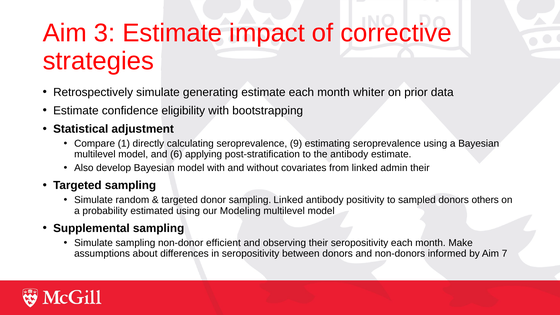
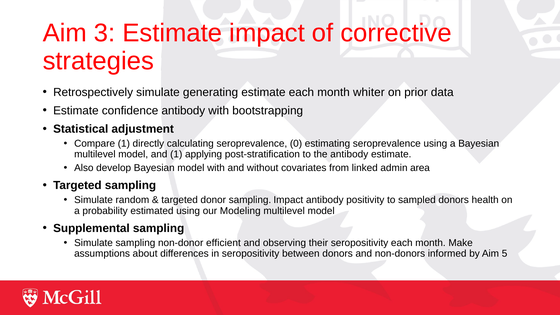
confidence eligibility: eligibility -> antibody (183, 111)
9: 9 -> 0 (296, 144)
and 6: 6 -> 1 (176, 154)
admin their: their -> area (420, 168)
sampling Linked: Linked -> Impact (288, 200)
others: others -> health (485, 200)
7: 7 -> 5 (505, 254)
